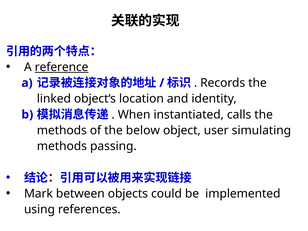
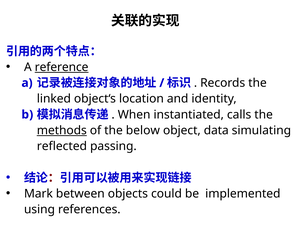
methods underline: none -> present (62, 130)
user: user -> data (216, 130)
methods: methods -> reflected (62, 146)
